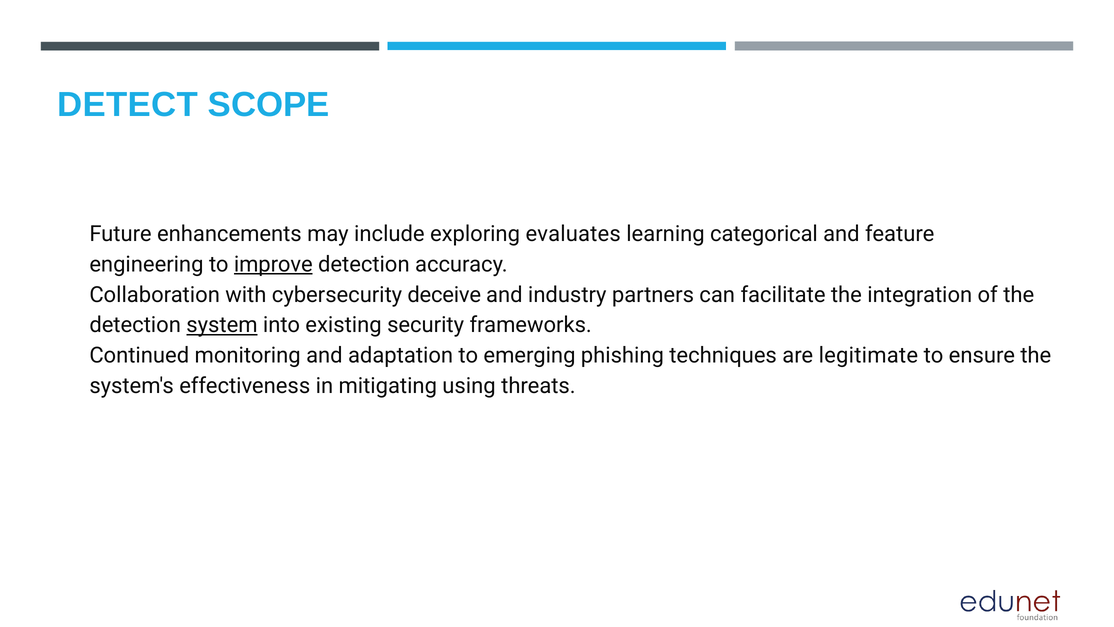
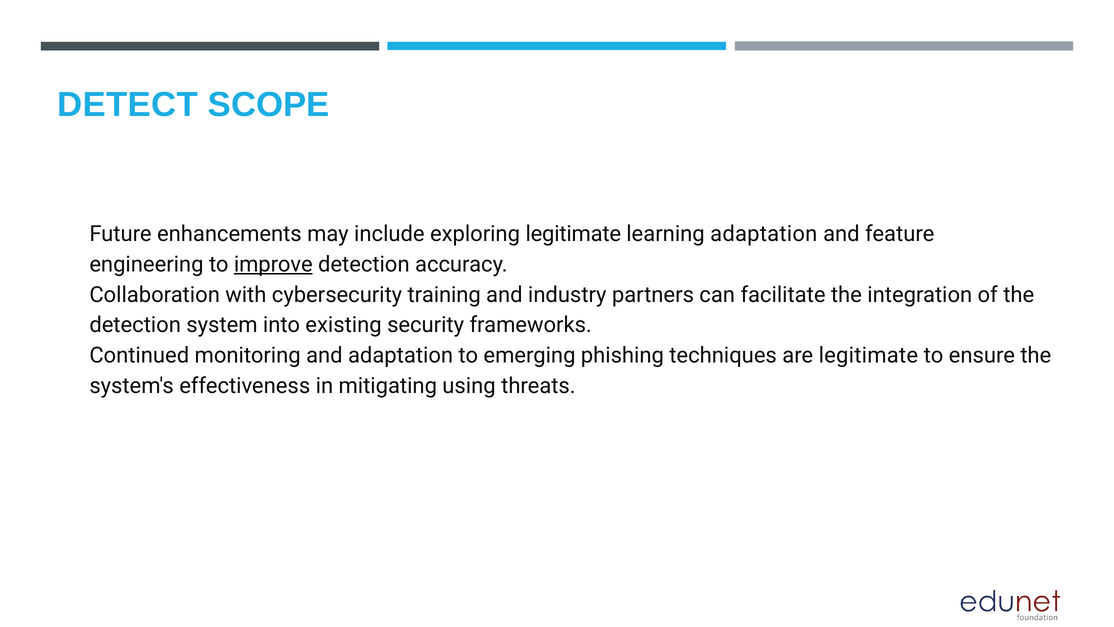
exploring evaluates: evaluates -> legitimate (573, 234)
learning categorical: categorical -> adaptation (764, 234)
deceive: deceive -> training (444, 295)
system underline: present -> none (222, 325)
